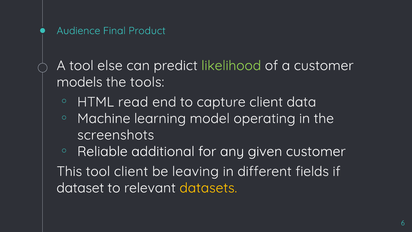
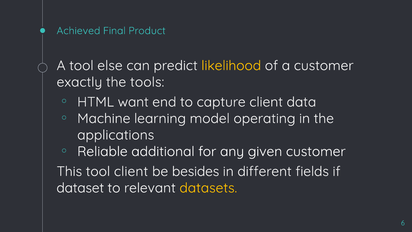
Audience: Audience -> Achieved (78, 31)
likelihood colour: light green -> yellow (231, 66)
models: models -> exactly (79, 82)
read: read -> want (133, 102)
screenshots: screenshots -> applications (116, 135)
leaving: leaving -> besides (196, 171)
